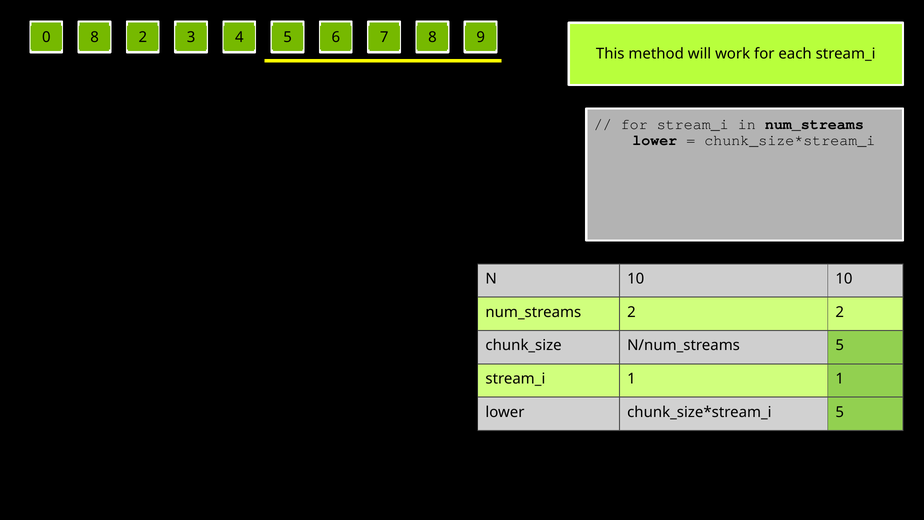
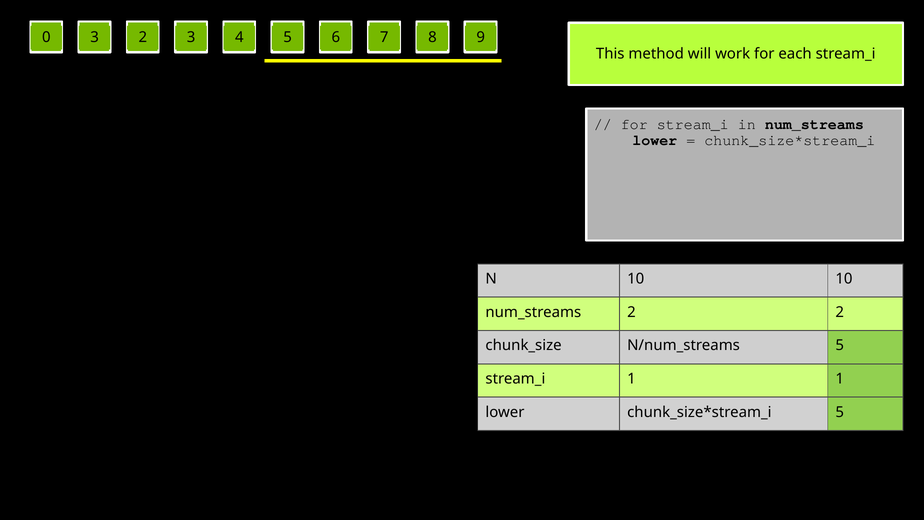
0 8: 8 -> 3 (95, 38)
